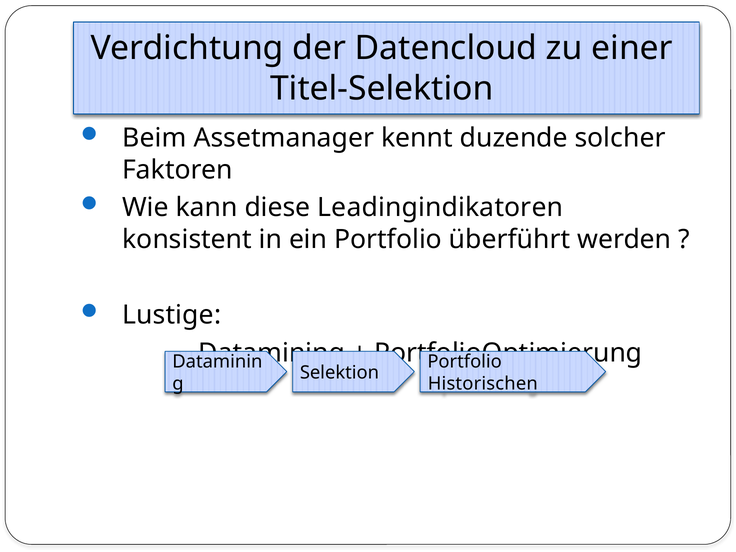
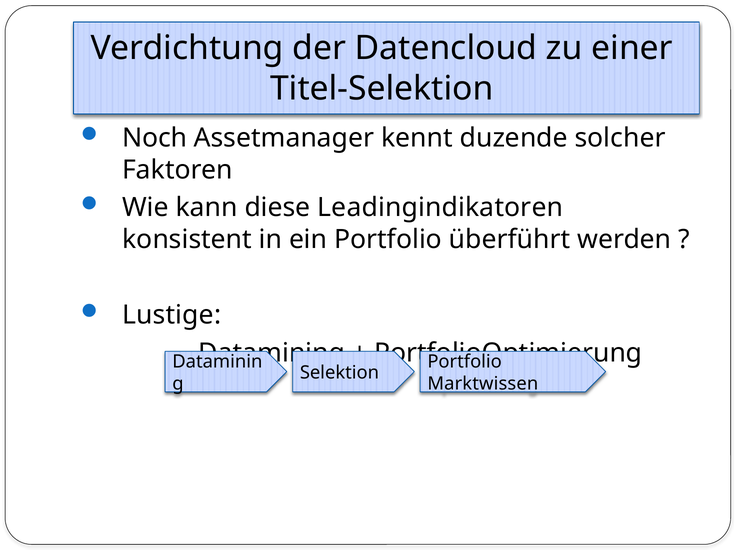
Beim: Beim -> Noch (155, 138)
Historischen: Historischen -> Marktwissen (483, 384)
